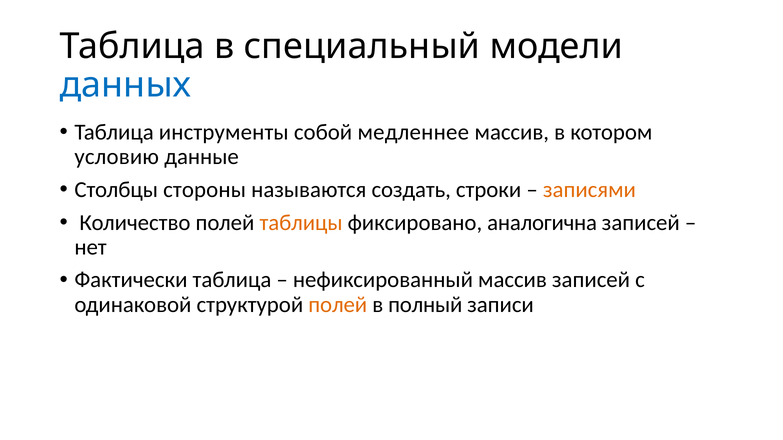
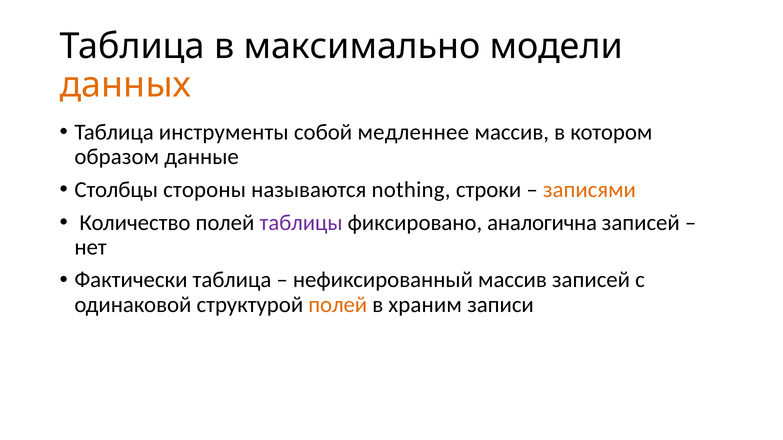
специальный: специальный -> максимально (362, 46)
данных colour: blue -> orange (125, 85)
условию: условию -> образом (117, 157)
создать: создать -> nothing (411, 190)
таблицы colour: orange -> purple (301, 223)
полный: полный -> храним (425, 305)
